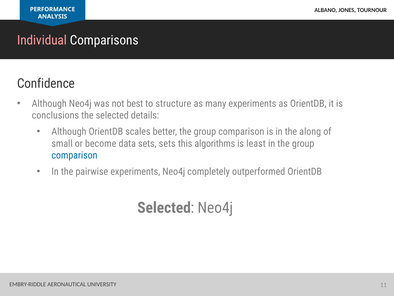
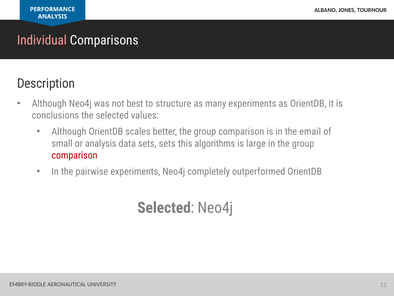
Confidence: Confidence -> Description (46, 83)
details: details -> values (145, 115)
along: along -> email (310, 131)
or become: become -> analysis (101, 143)
least: least -> large (256, 143)
comparison colour: blue -> red (74, 155)
